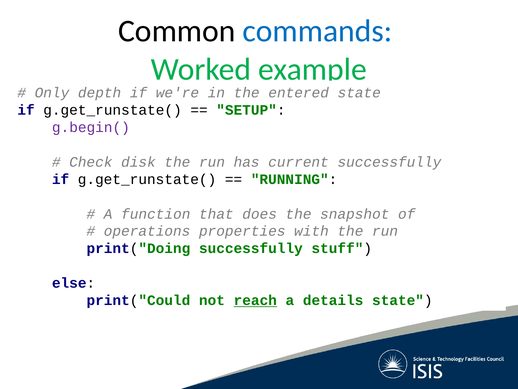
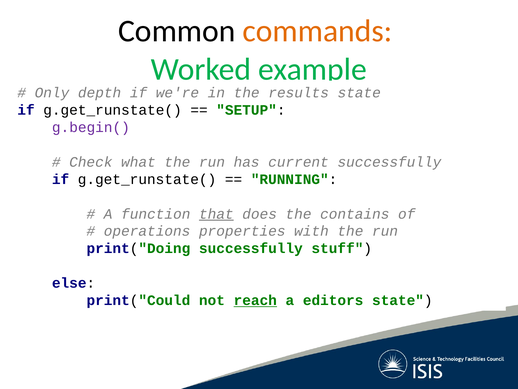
commands colour: blue -> orange (317, 31)
entered: entered -> results (299, 93)
disk: disk -> what (138, 162)
that underline: none -> present (216, 214)
snapshot: snapshot -> contains (355, 214)
details: details -> editors (333, 300)
